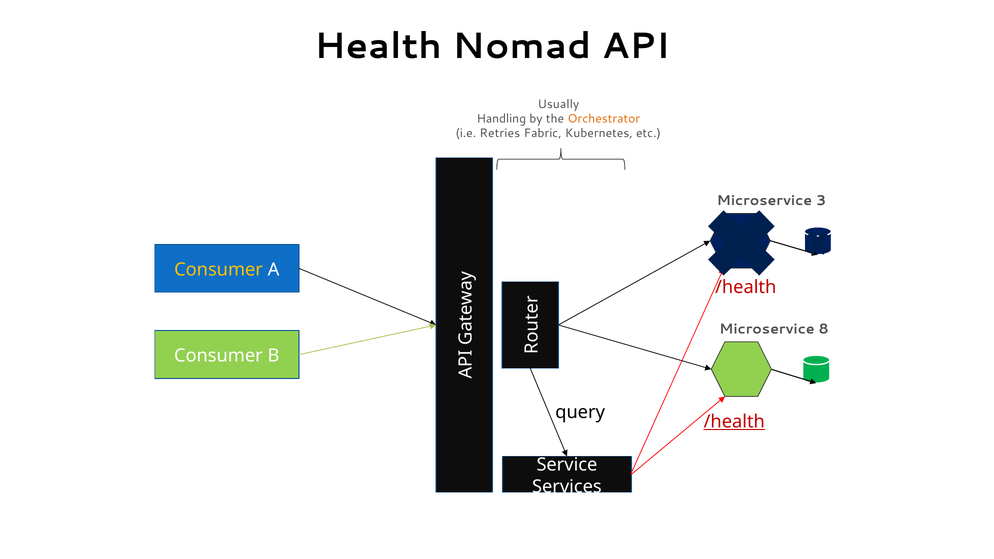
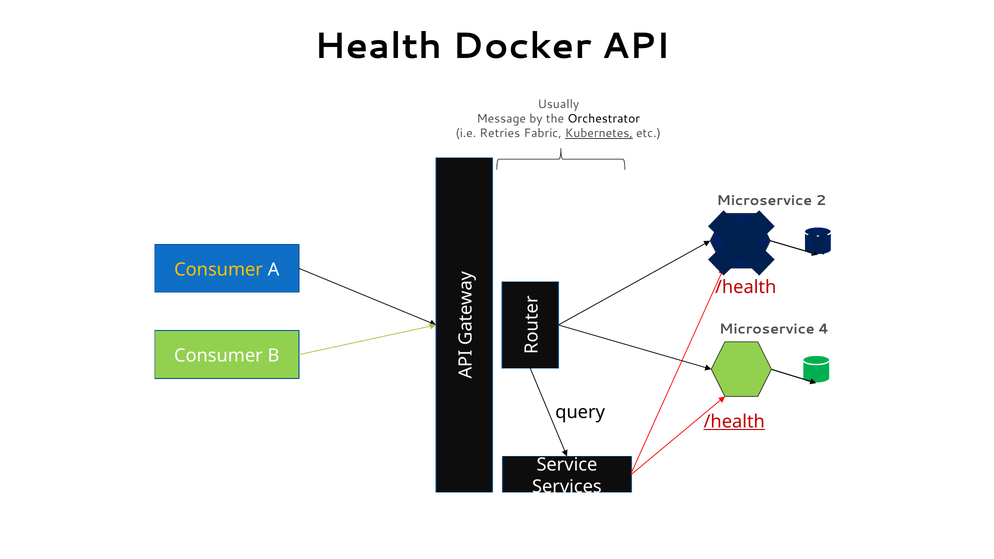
Nomad: Nomad -> Docker (522, 46)
Handling: Handling -> Message (501, 119)
Orchestrator colour: orange -> black (604, 119)
Kubernetes underline: none -> present (599, 133)
3: 3 -> 2 (821, 201)
8: 8 -> 4 (824, 329)
